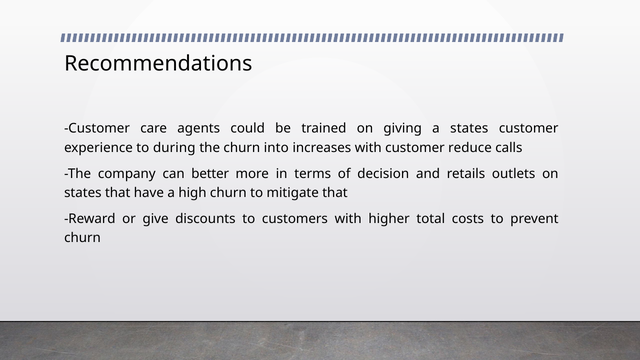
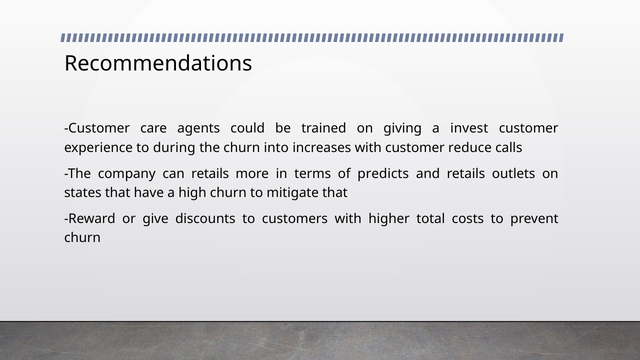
a states: states -> invest (469, 129)
can better: better -> retails (210, 174)
decision: decision -> predicts (383, 174)
